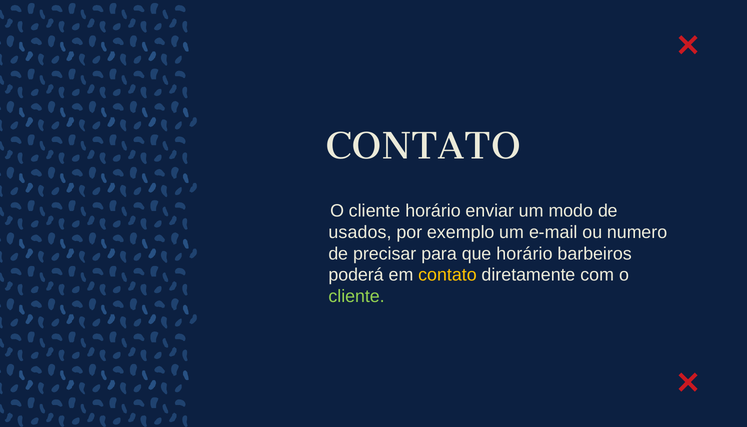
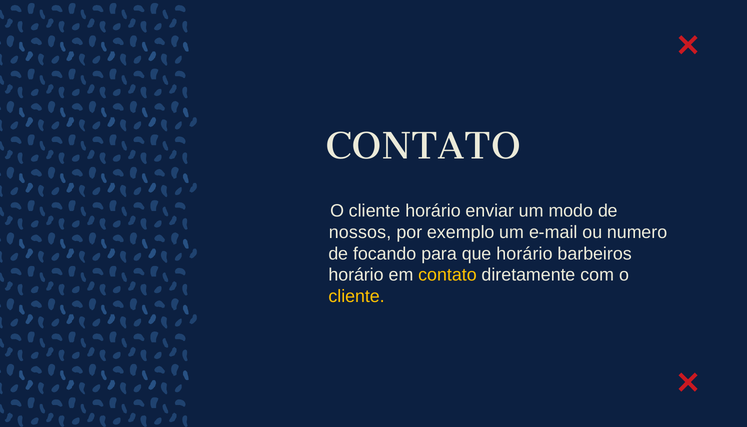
usados: usados -> nossos (360, 232)
precisar: precisar -> focando (385, 254)
poderá: poderá -> horário (356, 275)
cliente colour: light green -> yellow (357, 296)
